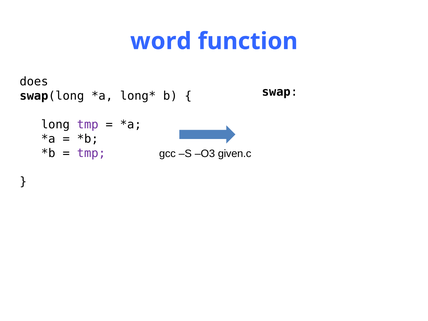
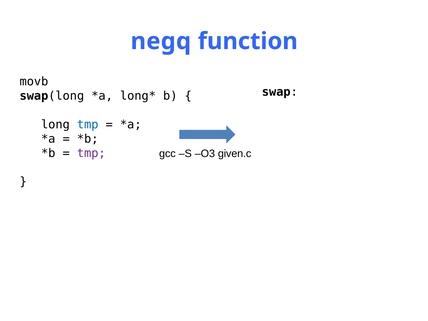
word: word -> negq (161, 41)
does: does -> movb (34, 82)
tmp colour: purple -> blue (88, 125)
